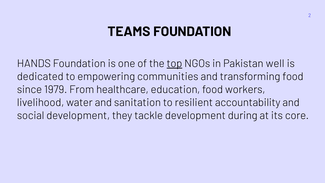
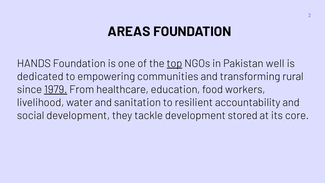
TEAMS: TEAMS -> AREAS (129, 32)
transforming food: food -> rural (293, 76)
1979 underline: none -> present (56, 89)
during: during -> stored (243, 115)
